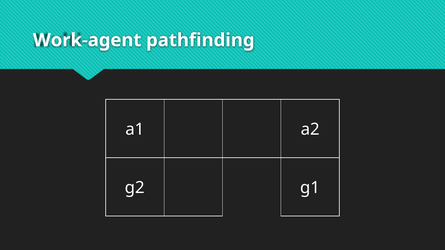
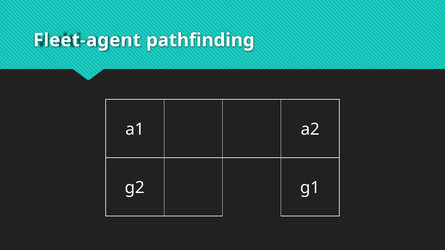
Work-agent: Work-agent -> Fleet-agent (87, 40)
